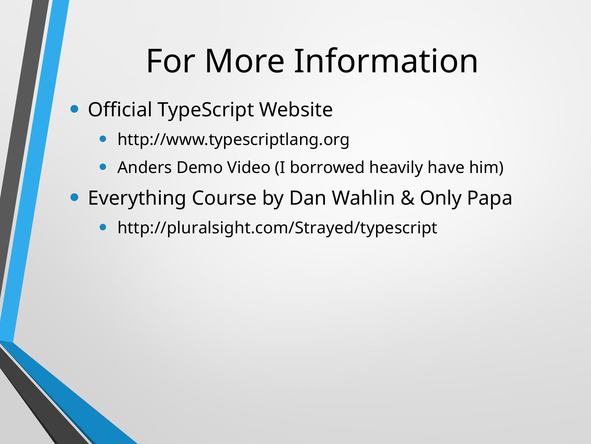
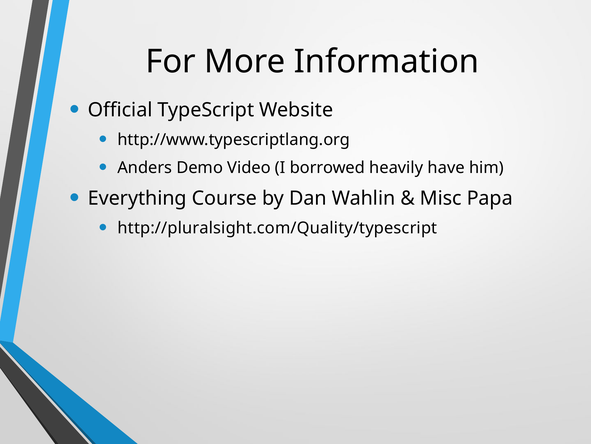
Only: Only -> Misc (441, 198)
http://pluralsight.com/Strayed/typescript: http://pluralsight.com/Strayed/typescript -> http://pluralsight.com/Quality/typescript (277, 228)
